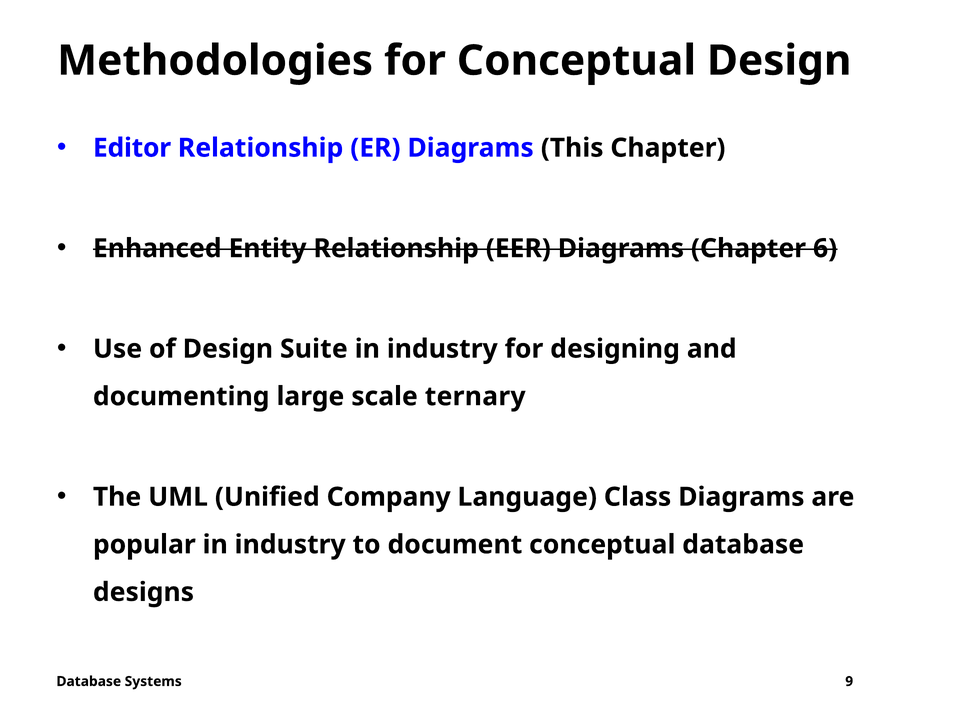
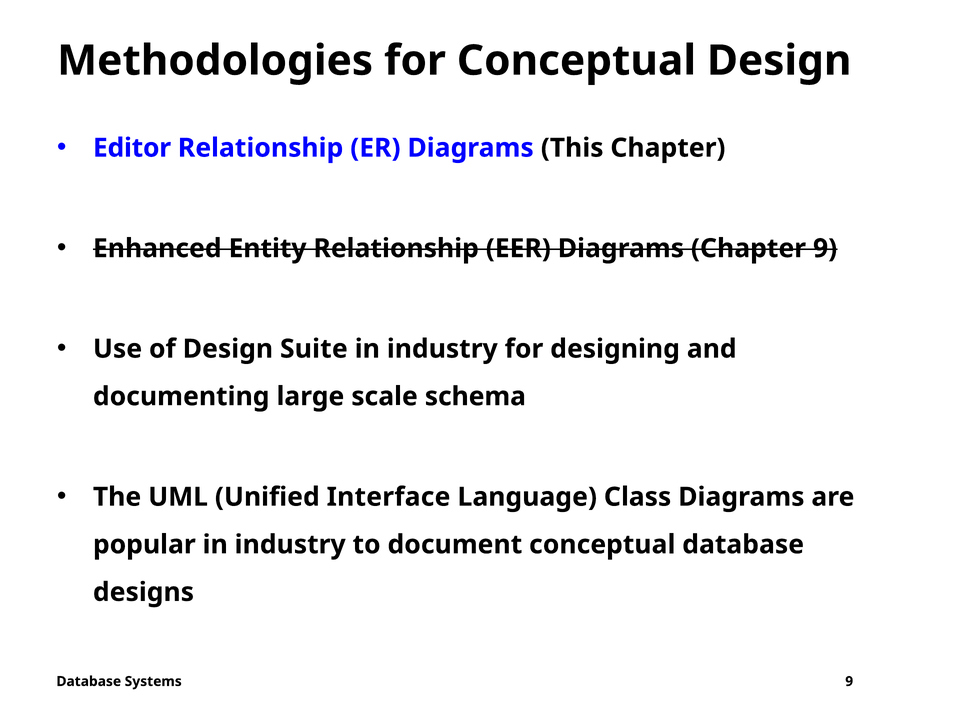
Chapter 6: 6 -> 9 (825, 249)
ternary: ternary -> schema (475, 397)
Company: Company -> Interface (389, 498)
